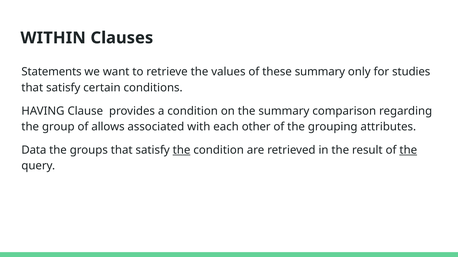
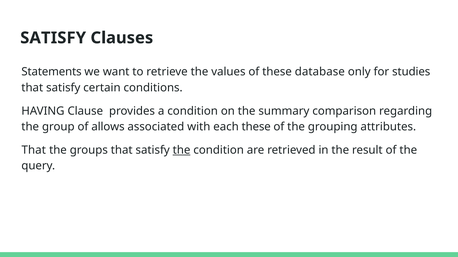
WITHIN: WITHIN -> SATISFY (53, 38)
these summary: summary -> database (320, 72)
each other: other -> these (256, 127)
Data: Data -> That (34, 150)
the underline: present -> none (408, 150)
